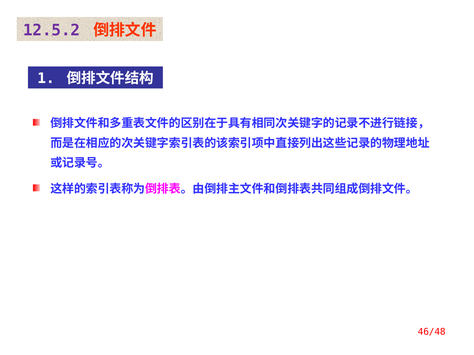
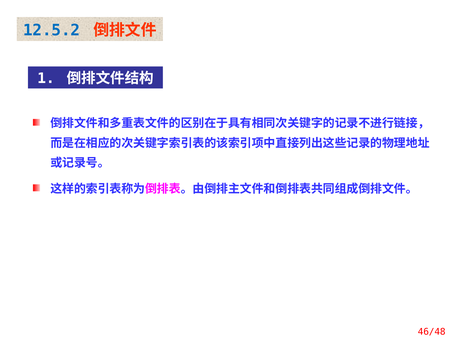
12.5.2 colour: purple -> blue (52, 30)
